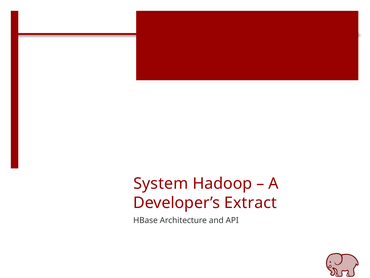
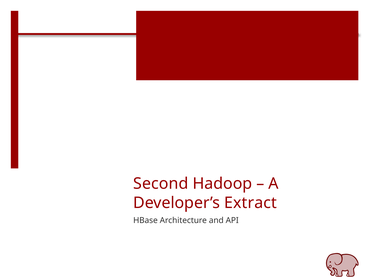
System: System -> Second (161, 183)
